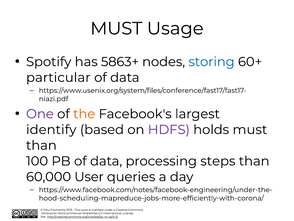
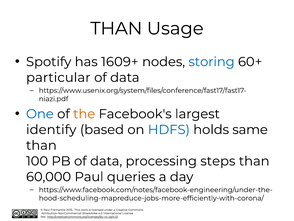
MUST: MUST -> THAN (116, 28)
5863+: 5863+ -> 1609+ (120, 62)
One colour: purple -> blue (40, 114)
HDFS colour: purple -> blue (169, 129)
holds must: must -> same (250, 129)
60,000 User: User -> Paul (89, 176)
